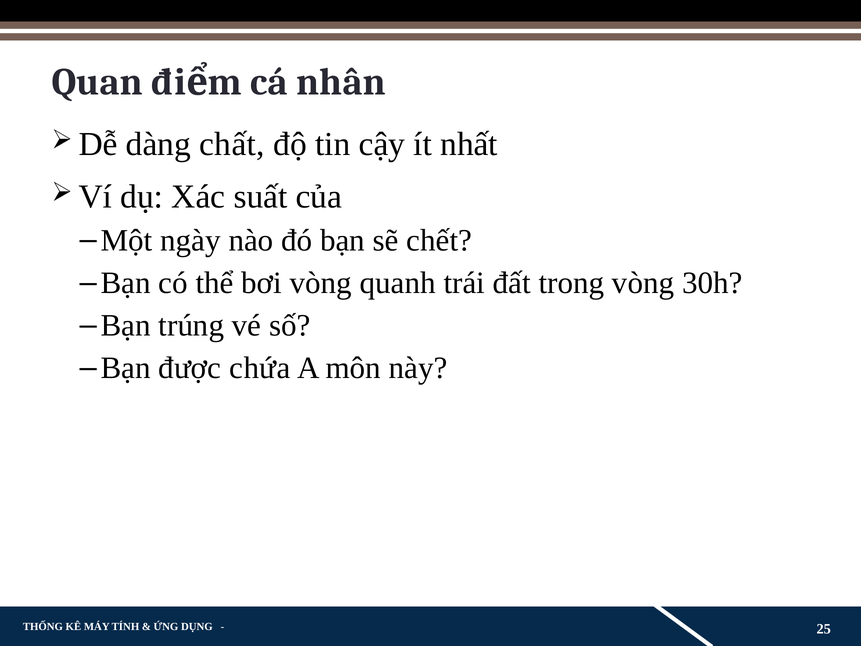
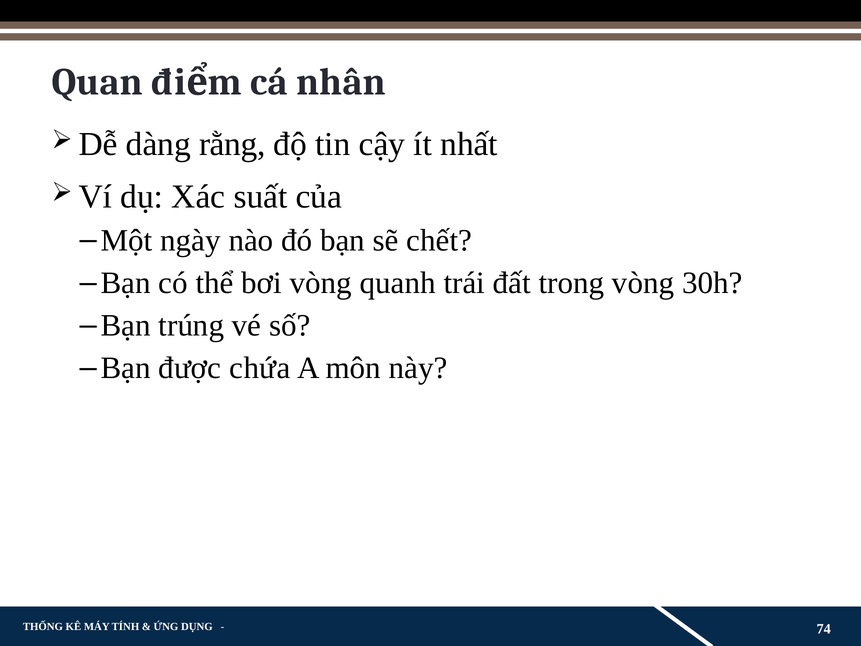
chất: chất -> rằng (232, 144)
25: 25 -> 74 (824, 629)
